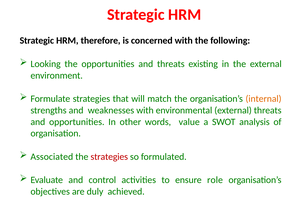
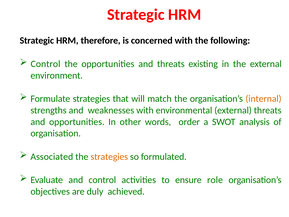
Looking: Looking -> Control (46, 64)
value: value -> order (189, 122)
strategies colour: red -> orange (109, 156)
